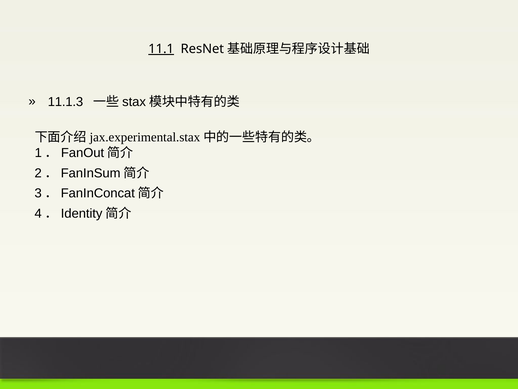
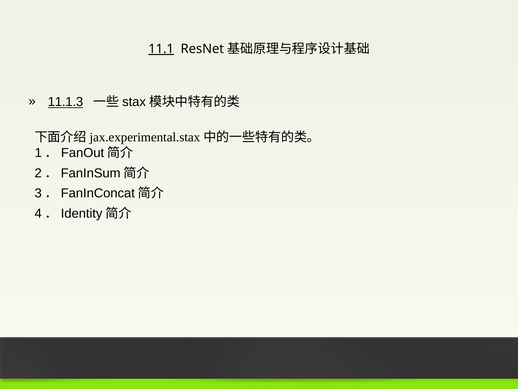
11.1.3 underline: none -> present (65, 102)
